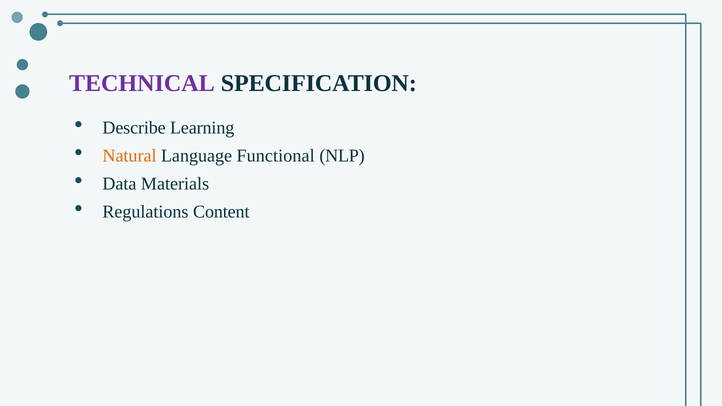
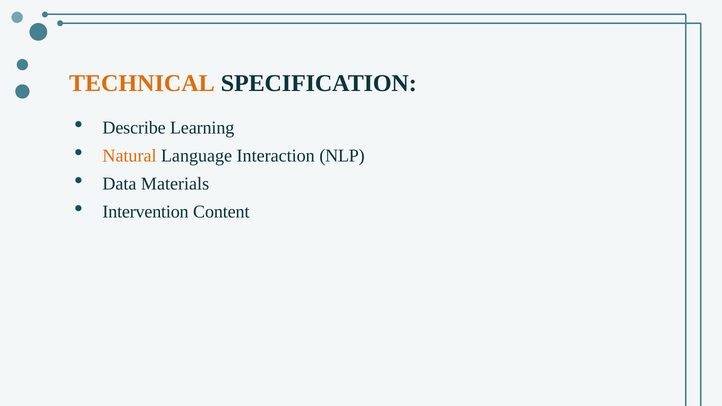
TECHNICAL colour: purple -> orange (142, 83)
Functional: Functional -> Interaction (276, 156)
Regulations: Regulations -> Intervention (146, 212)
